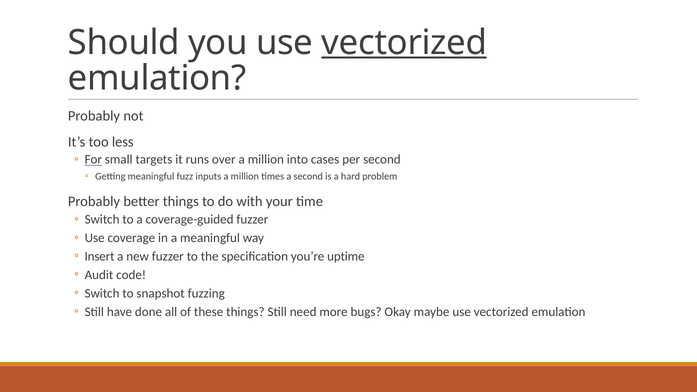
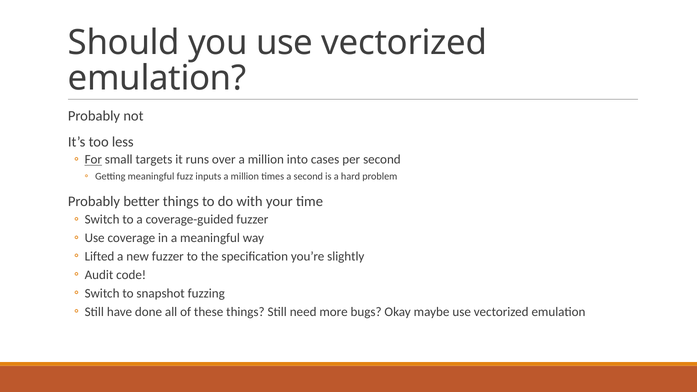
vectorized underline: present -> none (404, 43)
Insert: Insert -> Lifted (100, 256)
uptime: uptime -> slightly (346, 256)
